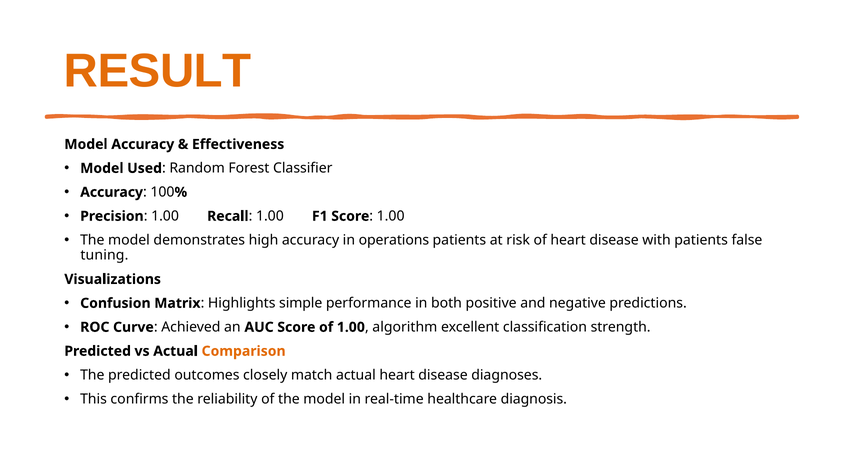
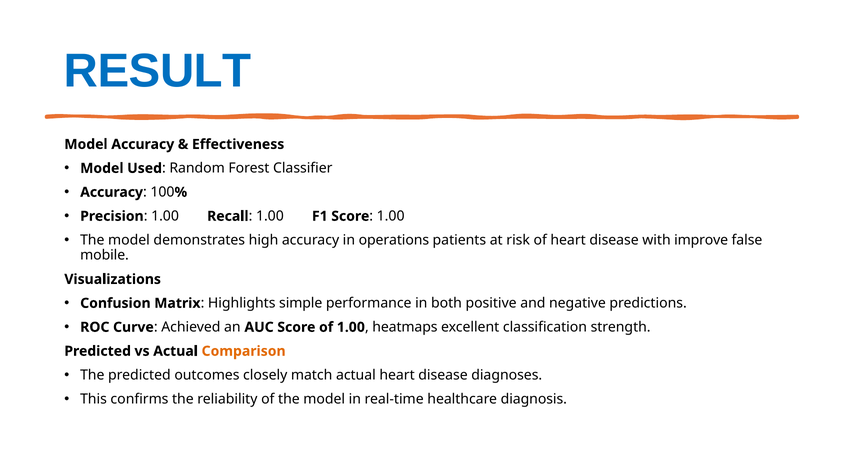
RESULT colour: orange -> blue (158, 71)
with patients: patients -> improve (701, 240)
tuning: tuning -> mobile (105, 255)
algorithm: algorithm -> heatmaps (405, 327)
